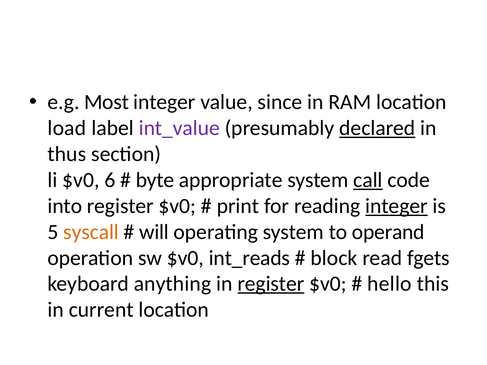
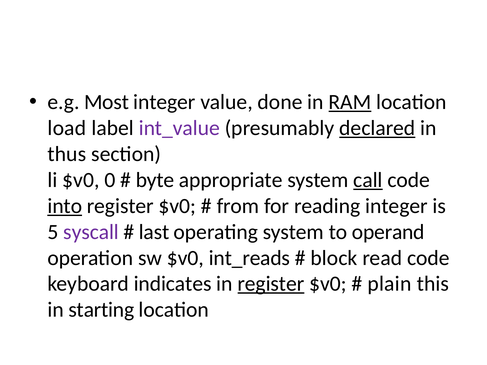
since: since -> done (280, 102)
RAM underline: none -> present (350, 102)
6: 6 -> 0 (110, 180)
into underline: none -> present (65, 206)
print: print -> from (238, 206)
integer underline: present -> none (396, 206)
syscall colour: orange -> purple (91, 232)
will: will -> last (154, 232)
read fgets: fgets -> code (428, 258)
anything: anything -> indicates (173, 284)
hello: hello -> plain (389, 284)
current: current -> starting (101, 310)
